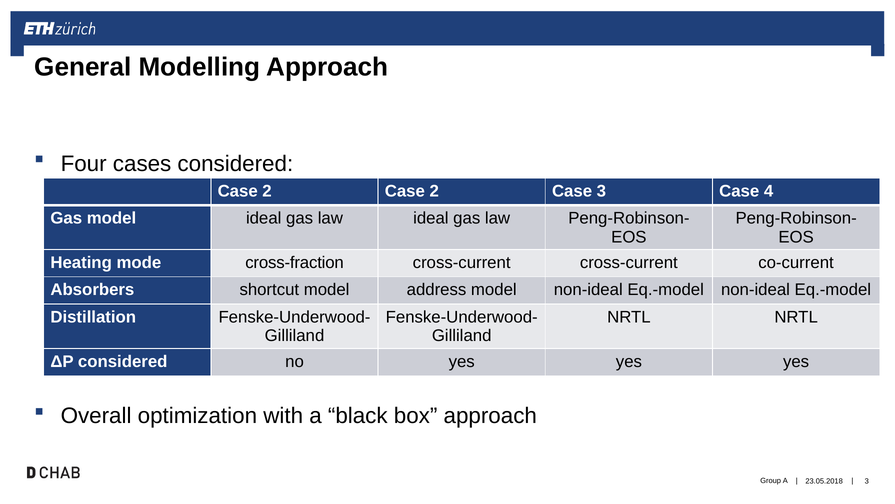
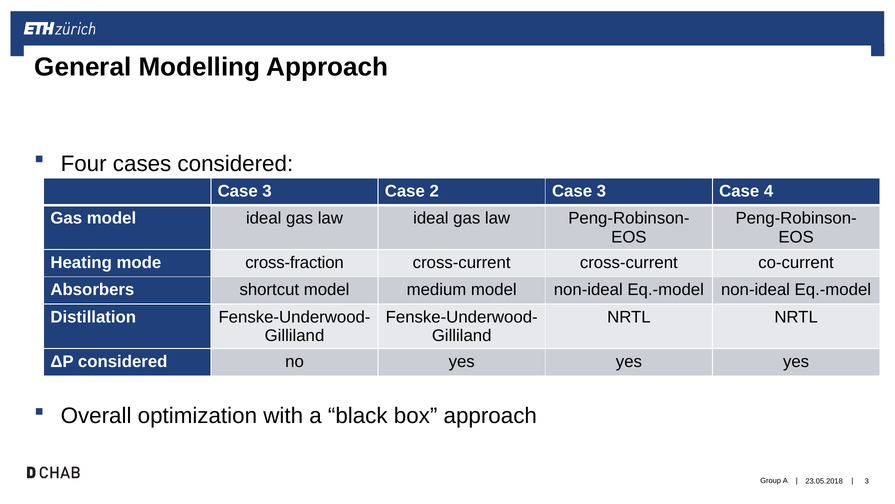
2: 2 -> 3 (267, 191)
address: address -> medium (437, 290)
